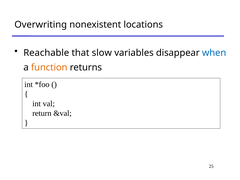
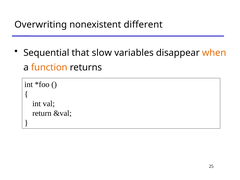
locations: locations -> different (143, 25)
Reachable: Reachable -> Sequential (46, 53)
when colour: blue -> orange (214, 53)
